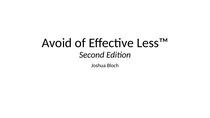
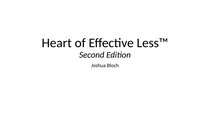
Avoid: Avoid -> Heart (57, 43)
